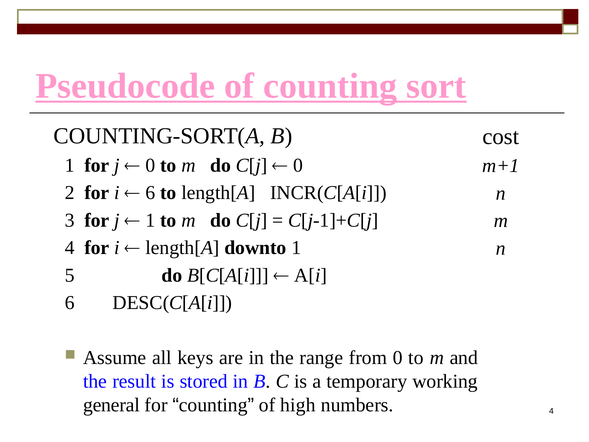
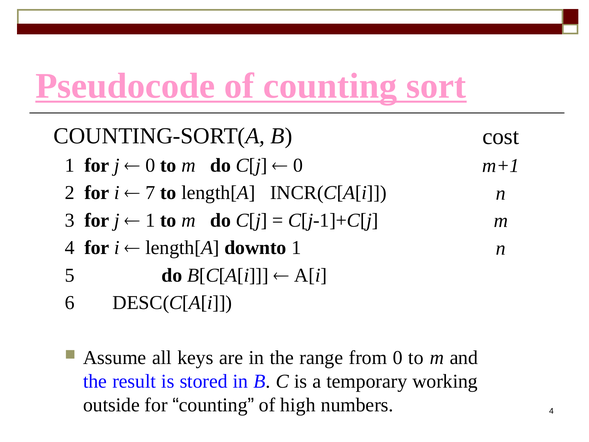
6: 6 -> 7 (150, 193)
general: general -> outside (111, 405)
